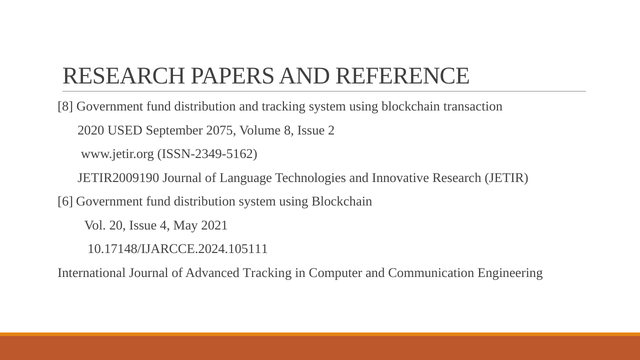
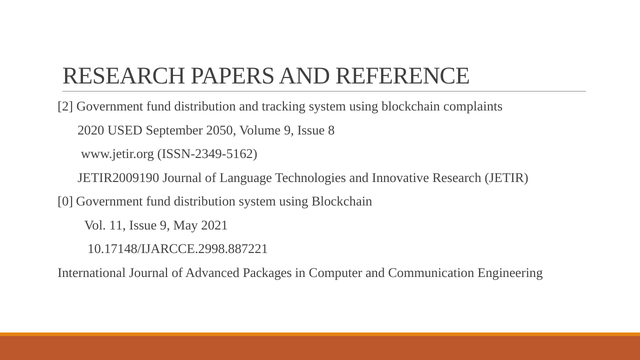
8: 8 -> 2 (65, 106)
transaction: transaction -> complaints (473, 106)
2075: 2075 -> 2050 (221, 130)
Volume 8: 8 -> 9 (289, 130)
2: 2 -> 8 (331, 130)
6: 6 -> 0 (65, 201)
20: 20 -> 11 (118, 225)
Issue 4: 4 -> 9 (165, 225)
10.17148/IJARCCE.2024.105111: 10.17148/IJARCCE.2024.105111 -> 10.17148/IJARCCE.2998.887221 (178, 249)
Advanced Tracking: Tracking -> Packages (267, 273)
